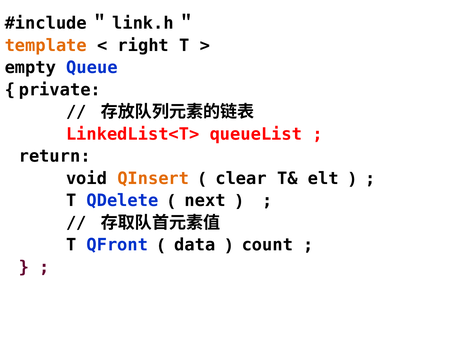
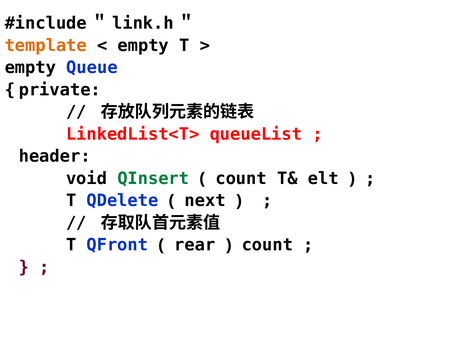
right: right -> empty (143, 45)
return: return -> header (55, 156)
QInsert colour: orange -> green (153, 178)
clear: clear -> count (241, 178)
data: data -> rear (195, 245)
